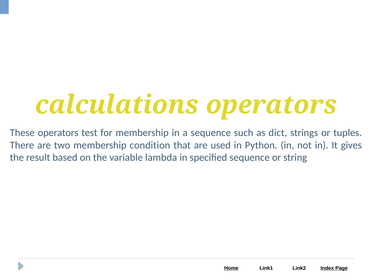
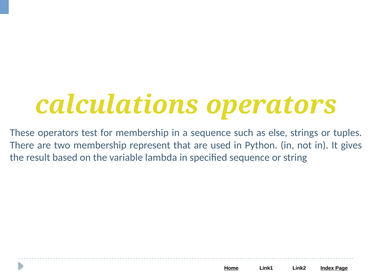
dict: dict -> else (278, 133)
condition: condition -> represent (150, 145)
